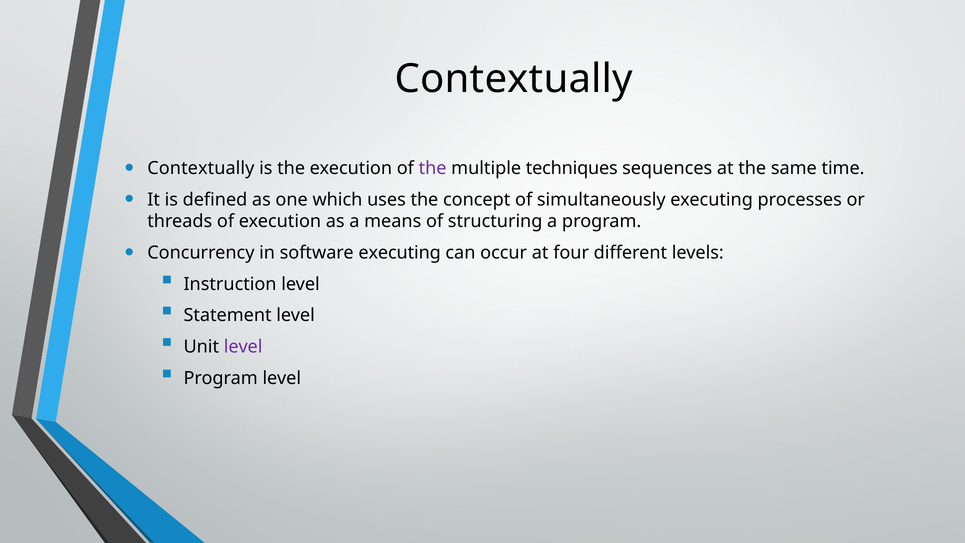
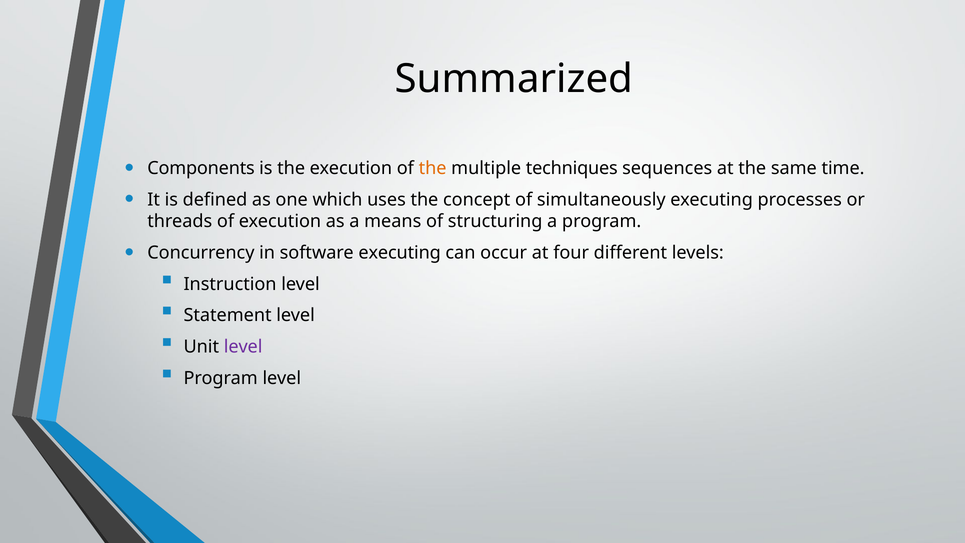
Contextually: Contextually -> Summarized (514, 79)
Contextually: Contextually -> Components (201, 168)
the colour: purple -> orange (433, 168)
